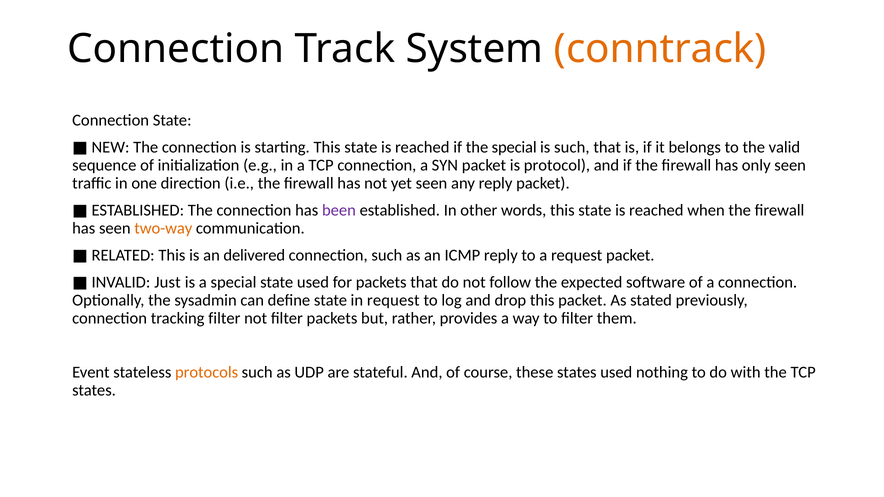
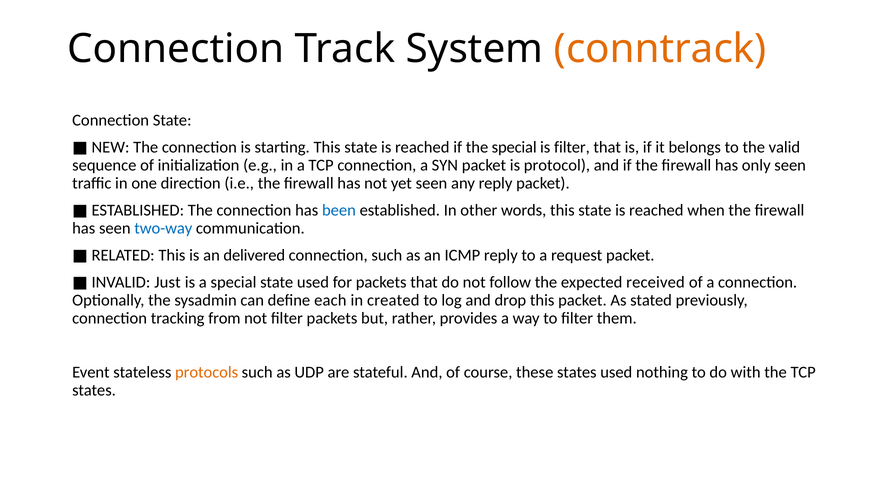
is such: such -> filter (572, 148)
been colour: purple -> blue (339, 210)
two-way colour: orange -> blue (163, 228)
software: software -> received (656, 283)
define state: state -> each (330, 301)
in request: request -> created (393, 301)
tracking filter: filter -> from (224, 318)
